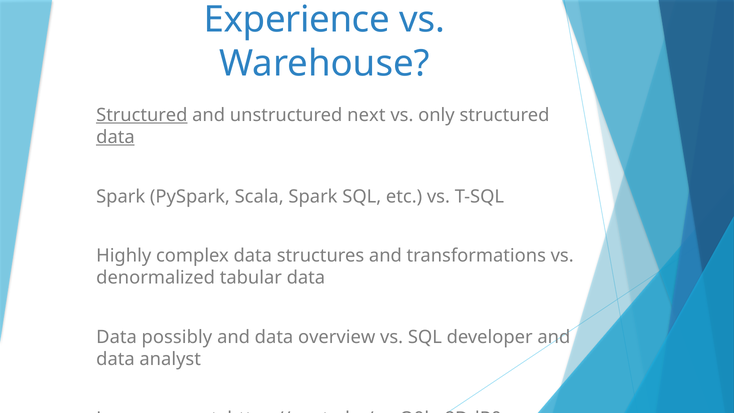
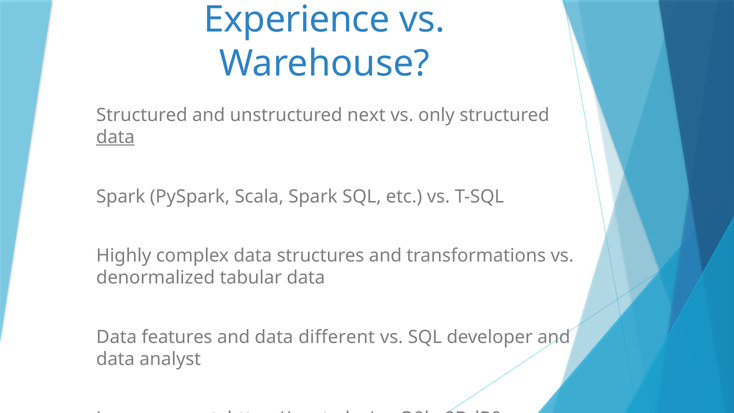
Structured underline: present -> none (142, 115)
possibly: possibly -> features (177, 337)
overview: overview -> different (337, 337)
